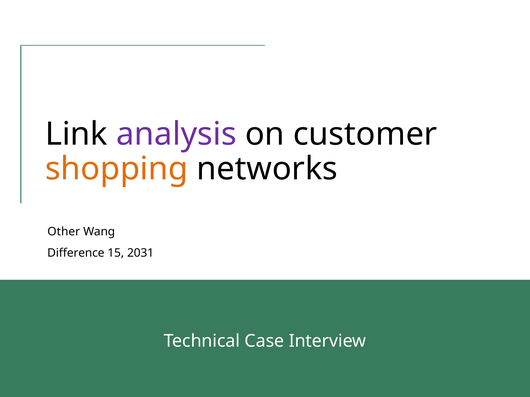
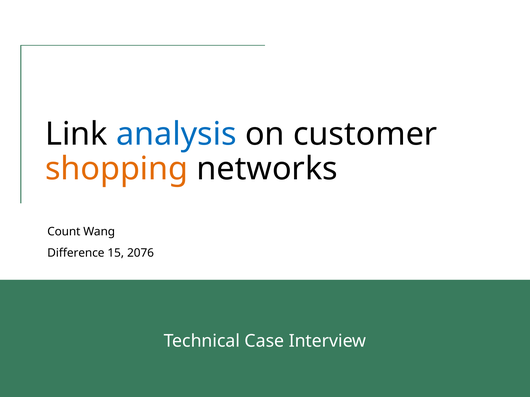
analysis colour: purple -> blue (176, 134)
Other: Other -> Count (64, 232)
2031: 2031 -> 2076 (141, 253)
